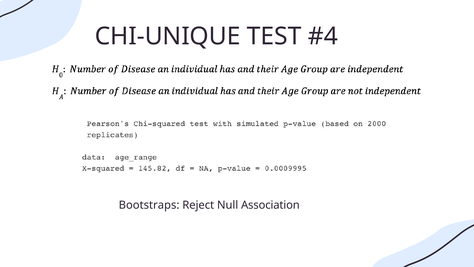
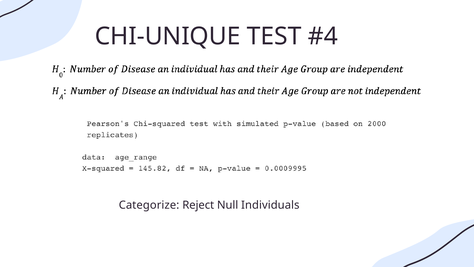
Bootstraps: Bootstraps -> Categorize (149, 205)
Association: Association -> Individuals (270, 205)
